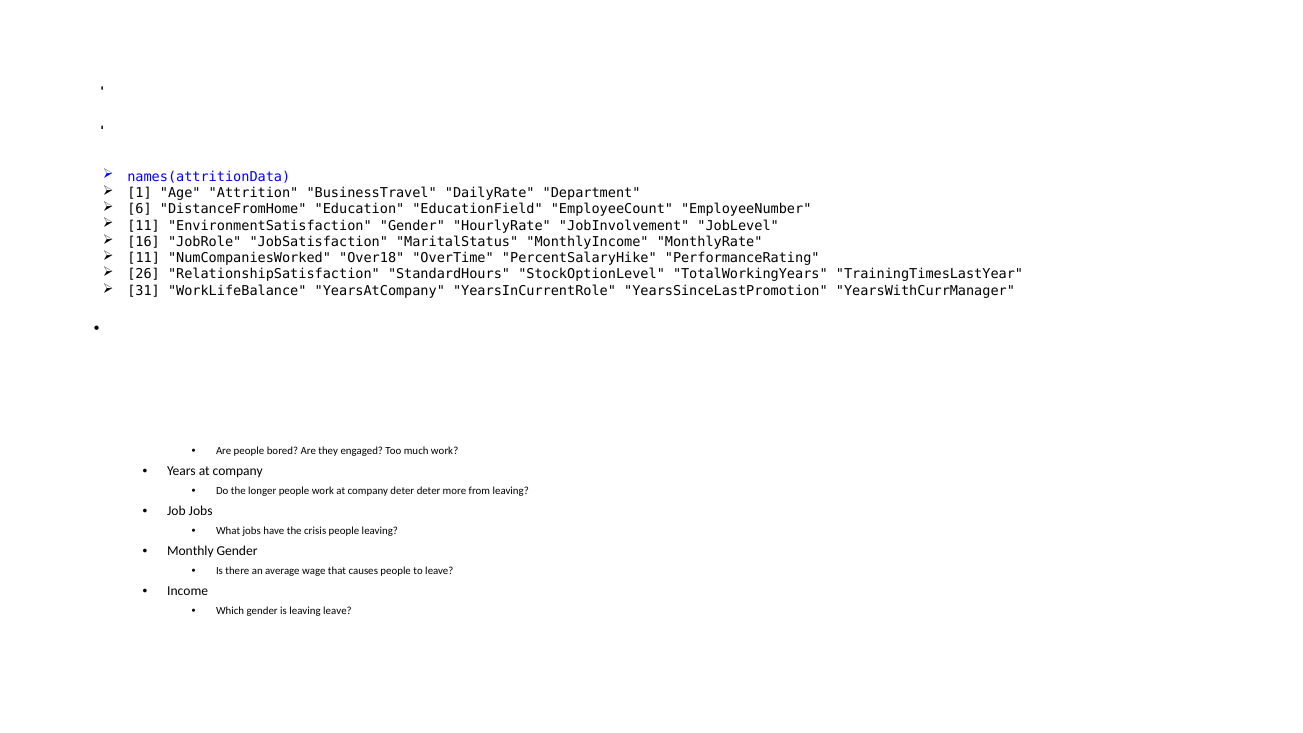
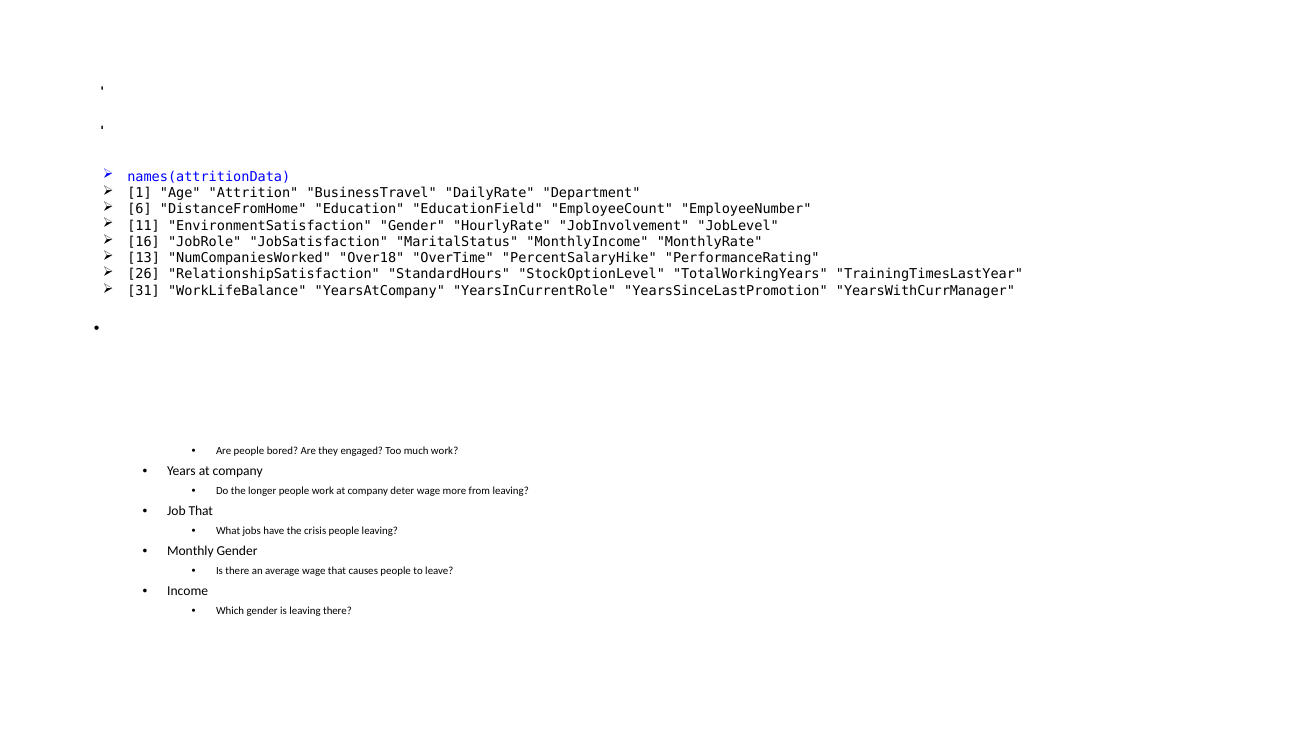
11: 11 -> 13 (144, 258)
deter deter: deter -> wage (429, 491)
Job Jobs: Jobs -> That (201, 511)
leaving leave: leave -> there (338, 611)
